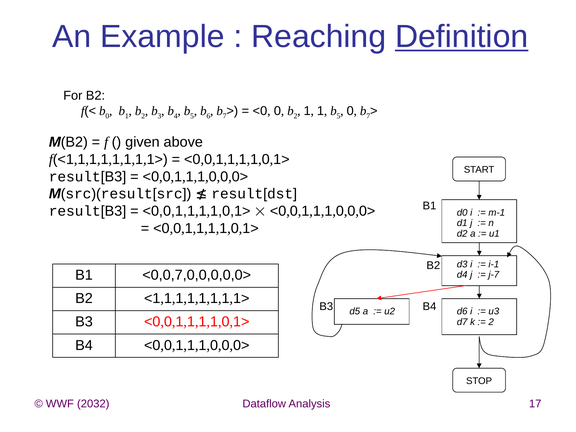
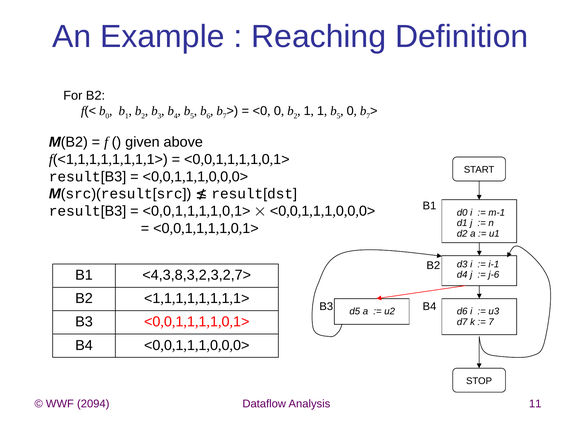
Definition underline: present -> none (462, 37)
<0,0,7,0,0,0,0,0>: <0,0,7,0,0,0,0,0> -> <4,3,8,3,2,3,2,7> (197, 275)
j-7: j-7 -> j-6 (494, 275)
2: 2 -> 7 (491, 322)
2032: 2032 -> 2094 (93, 404)
17: 17 -> 11 (535, 404)
